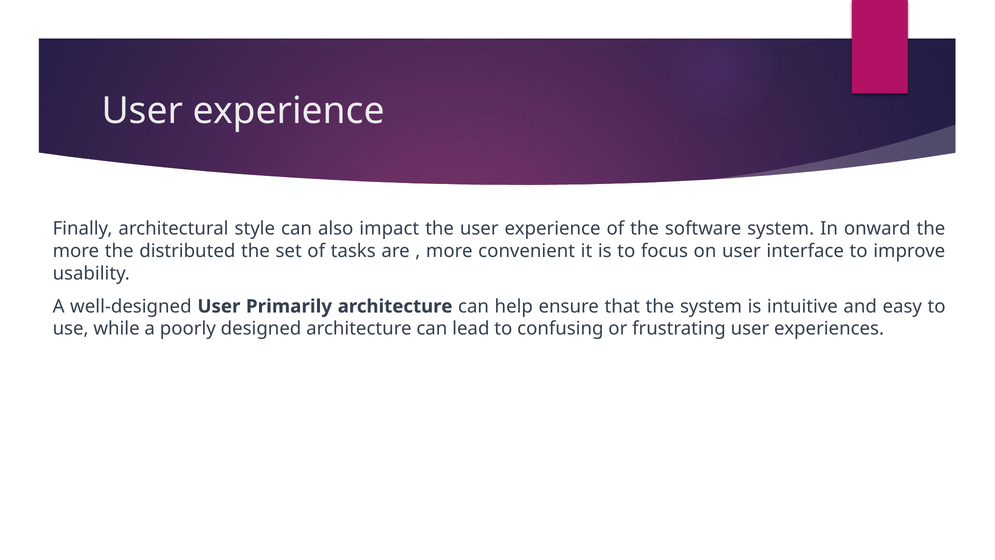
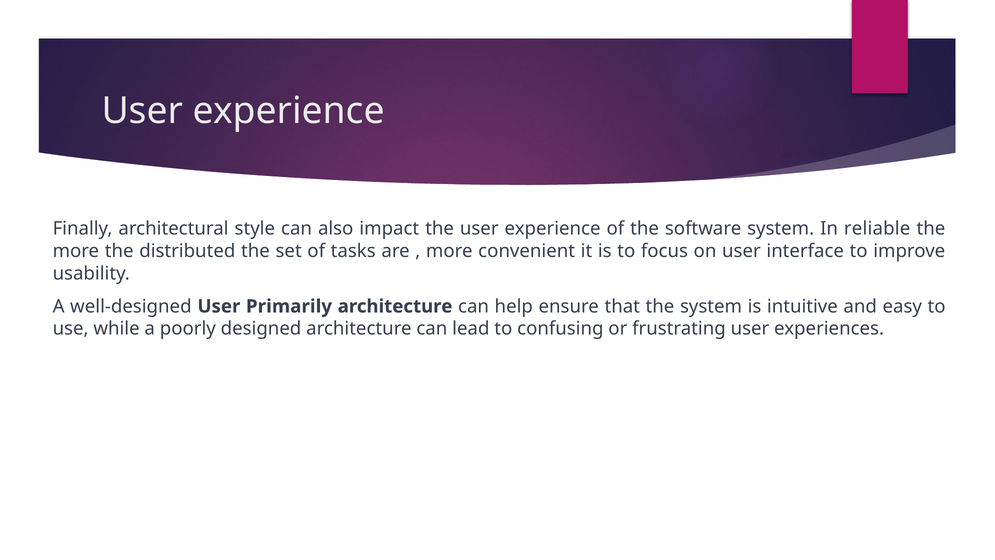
onward: onward -> reliable (877, 229)
